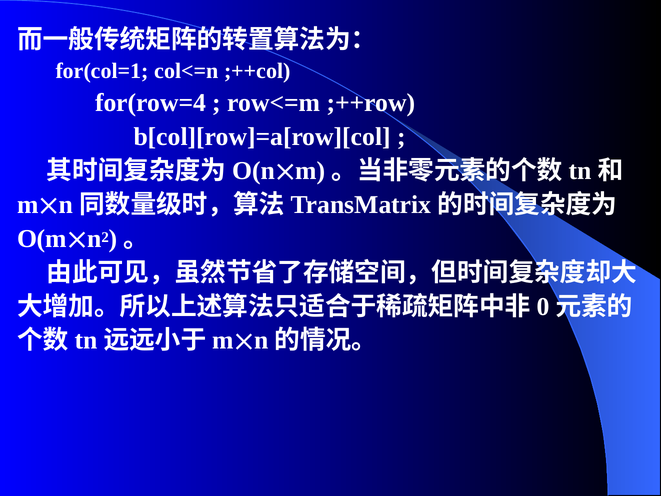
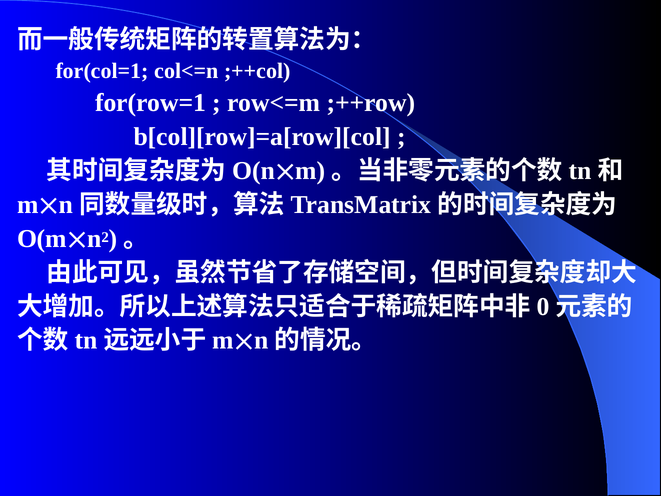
for(row=4: for(row=4 -> for(row=1 (151, 103)
